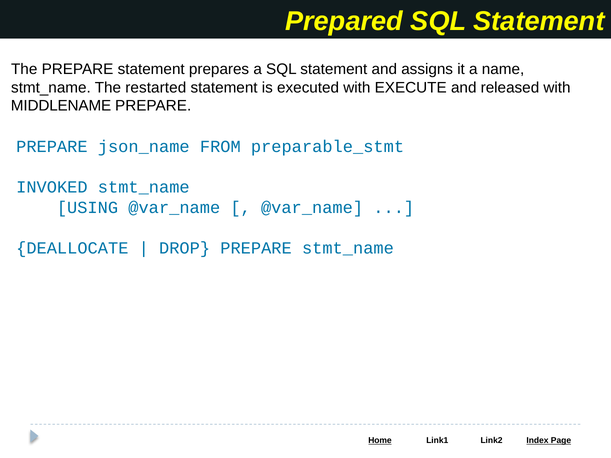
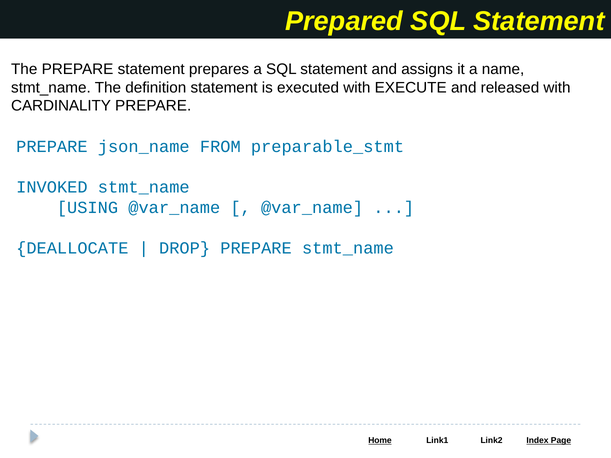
restarted: restarted -> definition (156, 88)
MIDDLENAME: MIDDLENAME -> CARDINALITY (61, 106)
